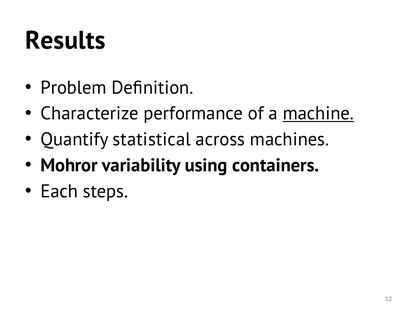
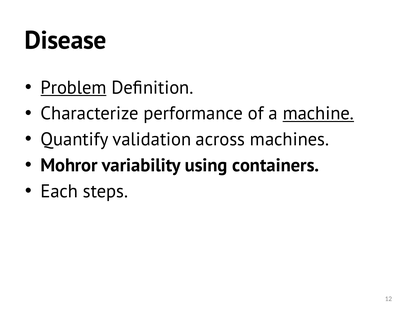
Results: Results -> Disease (66, 40)
Problem underline: none -> present (74, 87)
statistical: statistical -> validation (152, 139)
